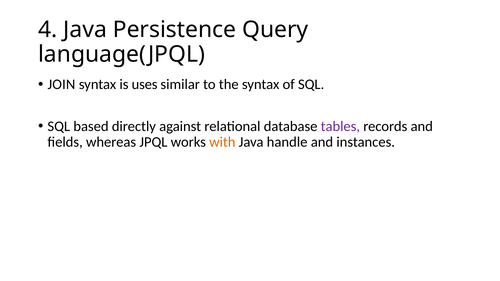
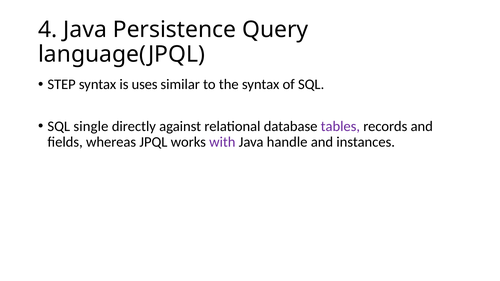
JOIN: JOIN -> STEP (62, 85)
based: based -> single (91, 126)
with colour: orange -> purple (222, 142)
